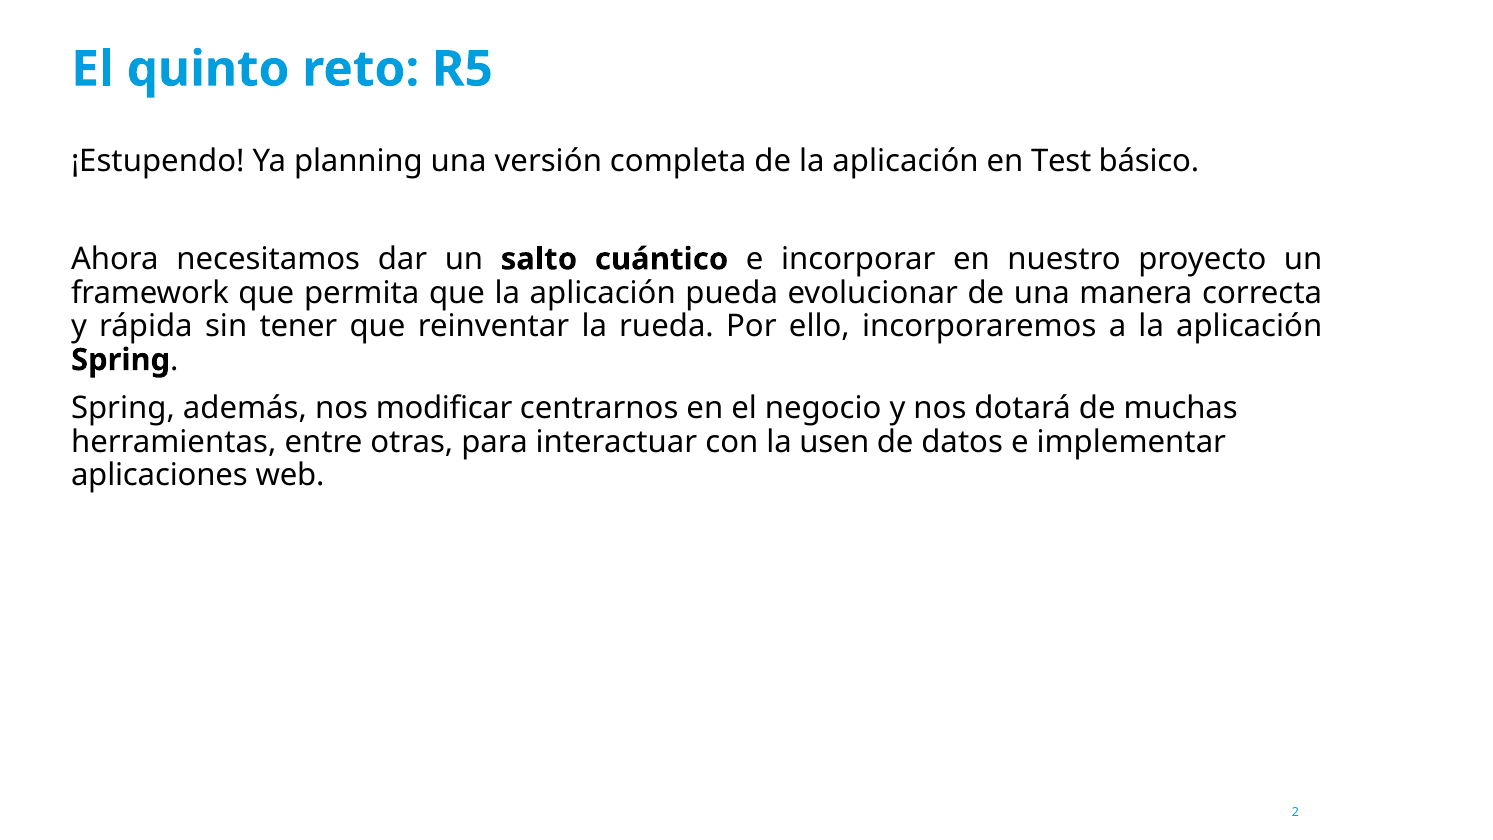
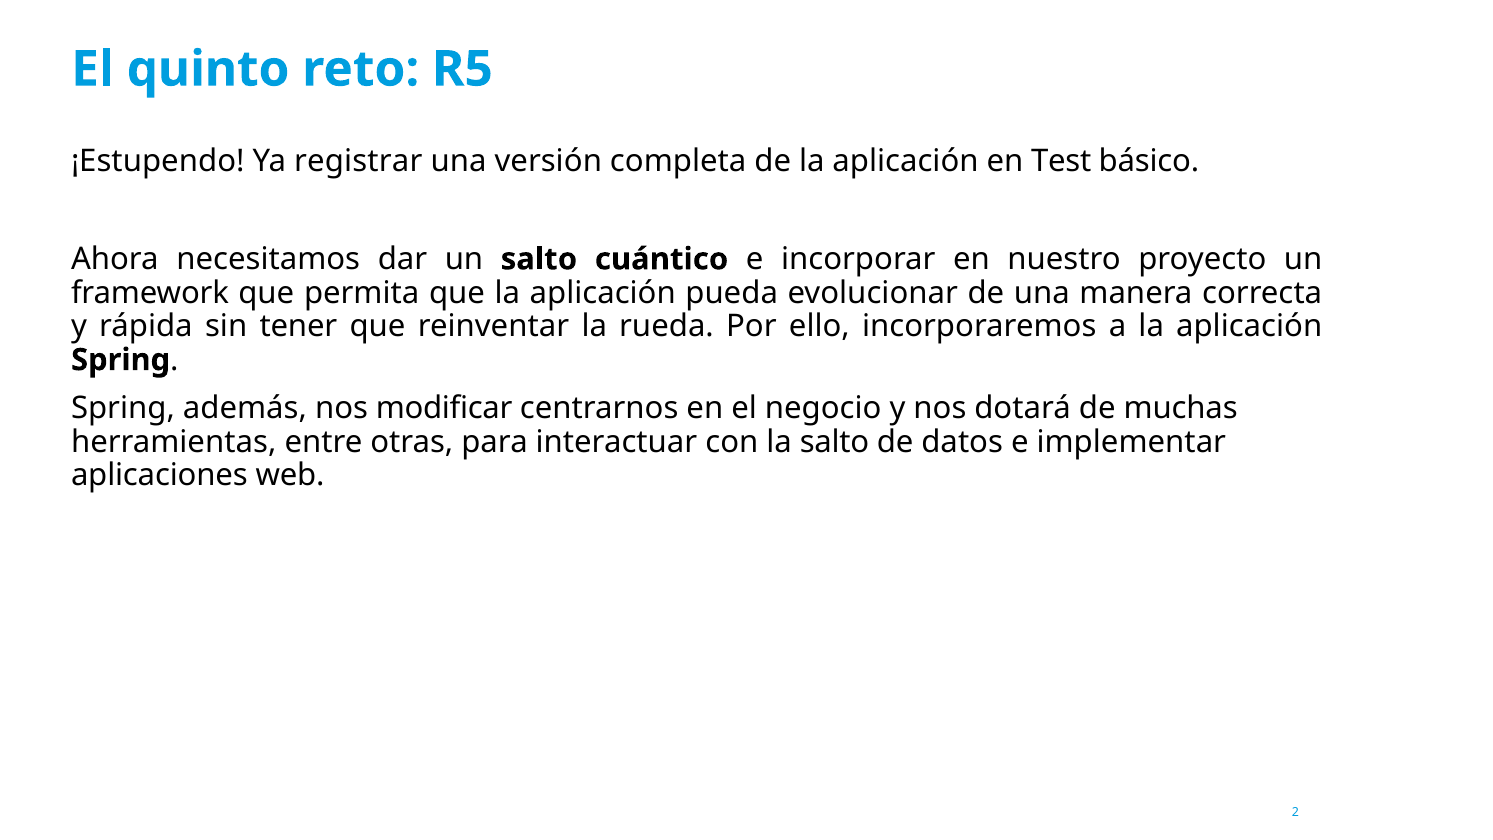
planning: planning -> registrar (358, 161)
la usen: usen -> salto (834, 442)
